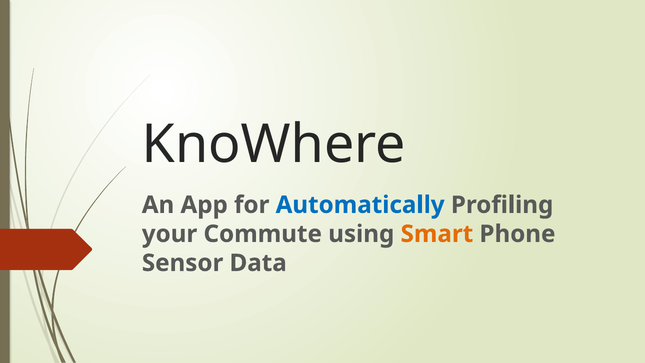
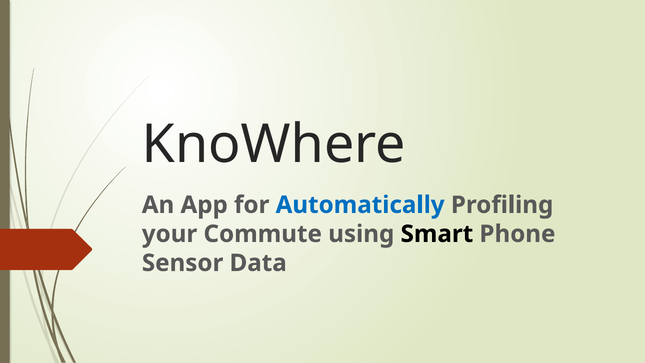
Smart colour: orange -> black (437, 234)
